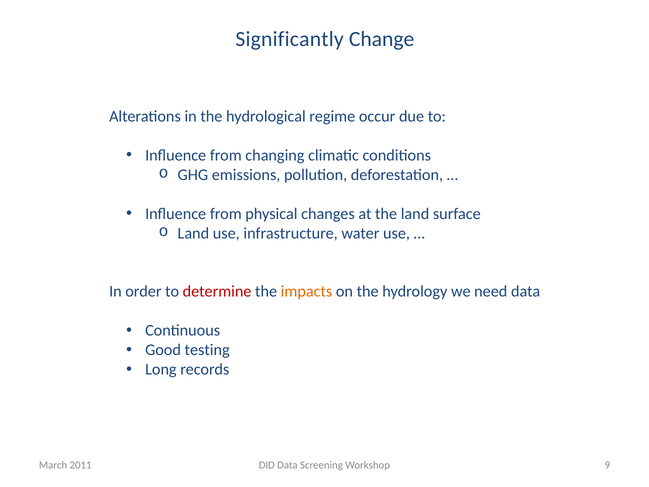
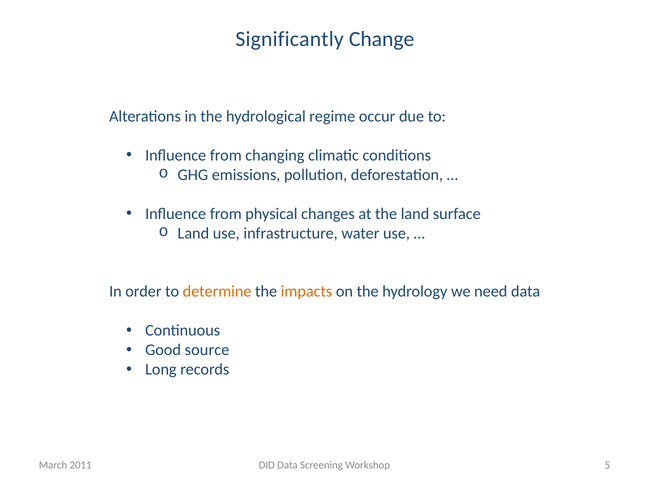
determine colour: red -> orange (217, 291)
testing: testing -> source (207, 350)
9: 9 -> 5 (607, 465)
